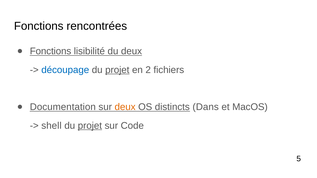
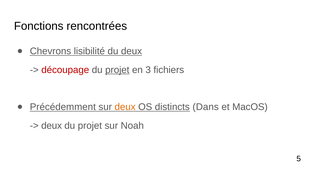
Fonctions: Fonctions -> Chevrons (50, 51)
découpage colour: blue -> red (65, 70)
2: 2 -> 3 (148, 70)
Documentation: Documentation -> Précédemment (63, 107)
shell: shell -> deux (52, 126)
projet underline: present -> none (90, 126)
Code: Code -> Noah (132, 126)
